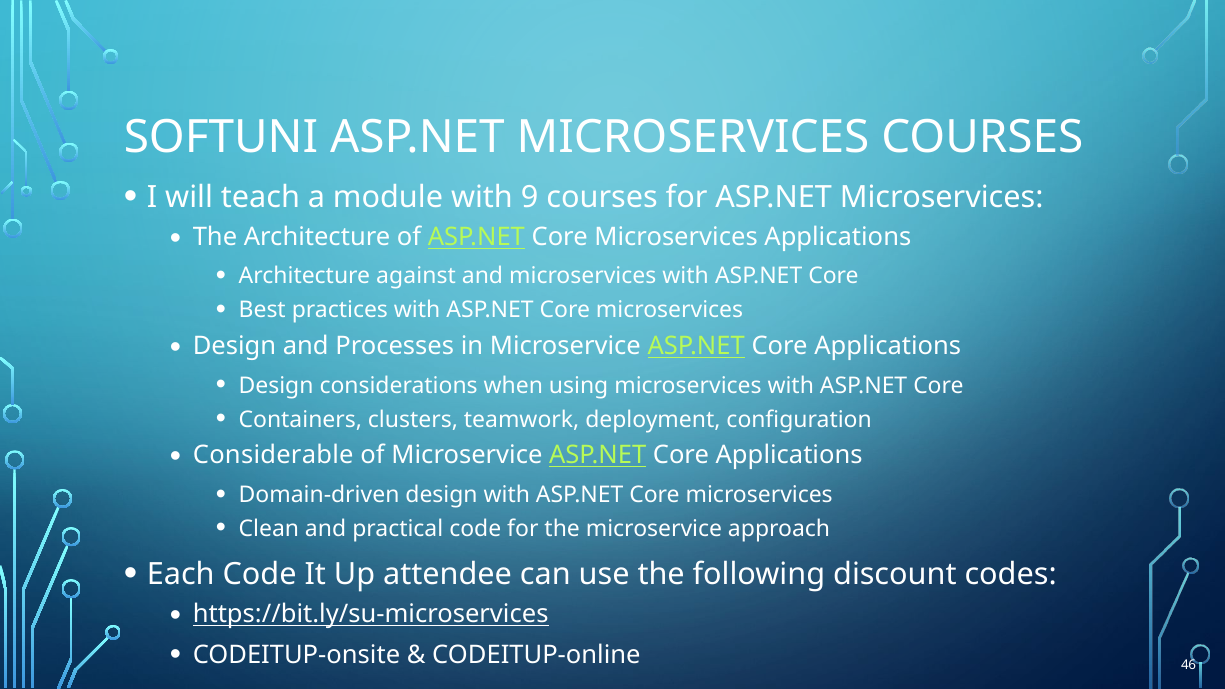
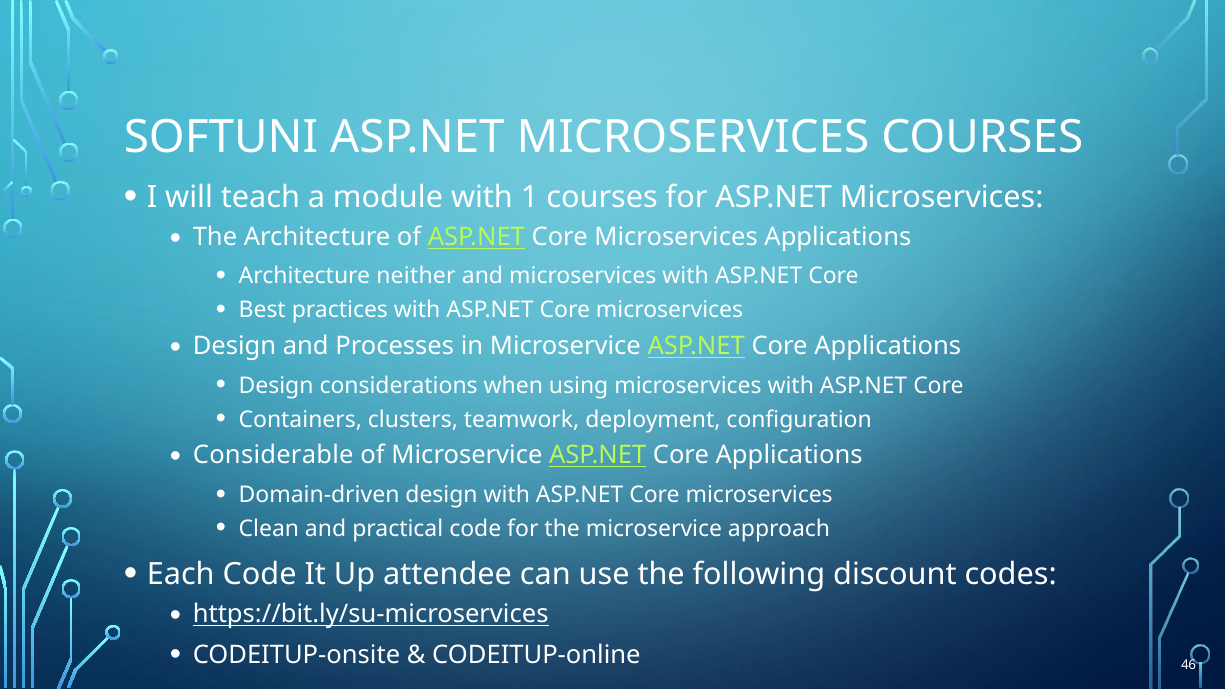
9: 9 -> 1 (530, 197)
against: against -> neither (416, 276)
